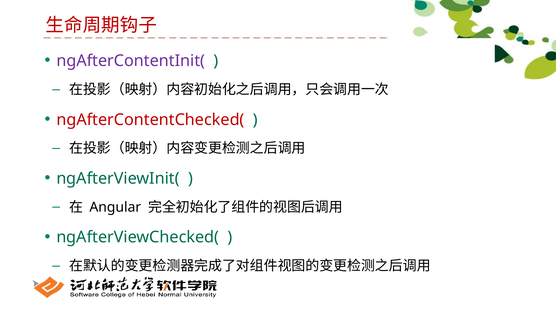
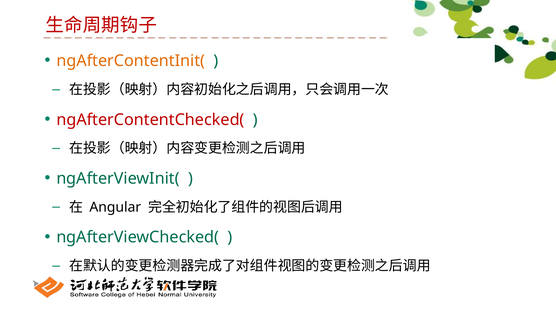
ngAfterContentInit( colour: purple -> orange (131, 61)
